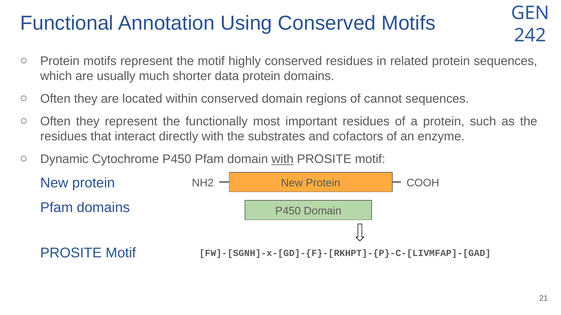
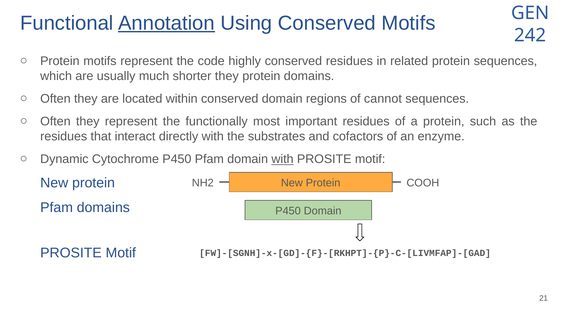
Annotation underline: none -> present (166, 23)
the motif: motif -> code (211, 61)
shorter data: data -> they (227, 76)
